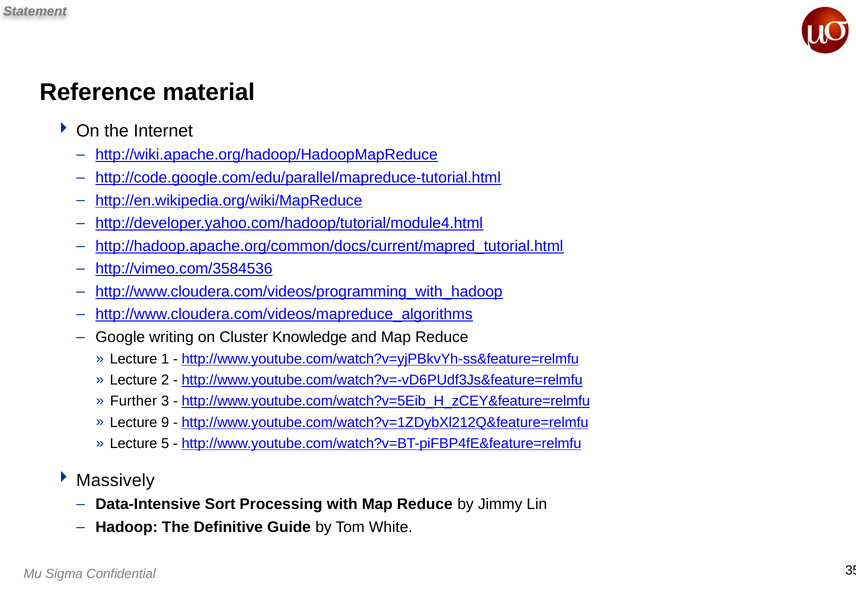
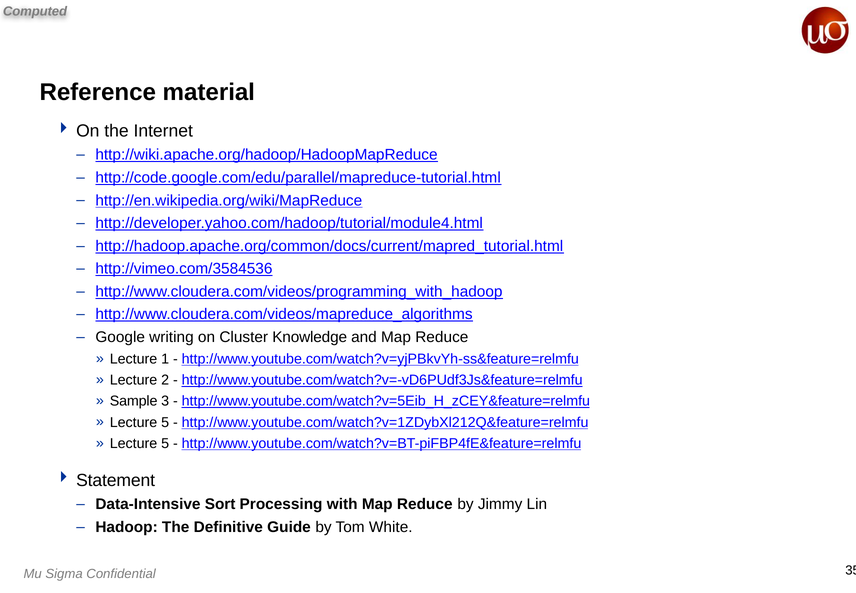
Statement: Statement -> Computed (35, 11)
Further: Further -> Sample (134, 401)
9: 9 -> 5 (165, 422)
Massively: Massively -> Statement (116, 480)
